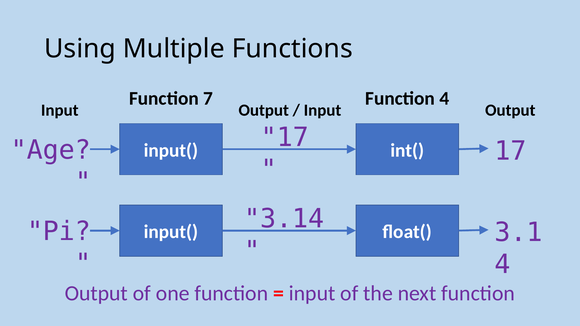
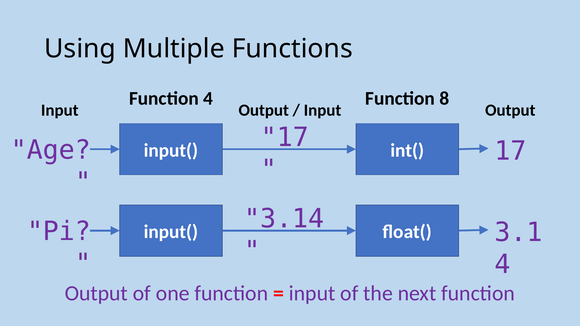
Function 4: 4 -> 8 (444, 98)
Function 7: 7 -> 4 (208, 99)
